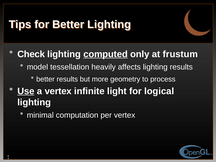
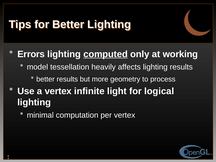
Check: Check -> Errors (31, 54)
frustum: frustum -> working (180, 54)
Use underline: present -> none (26, 91)
